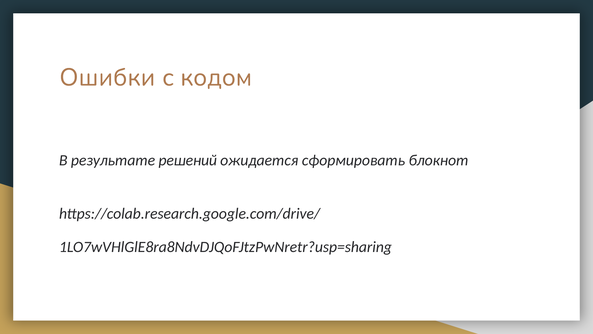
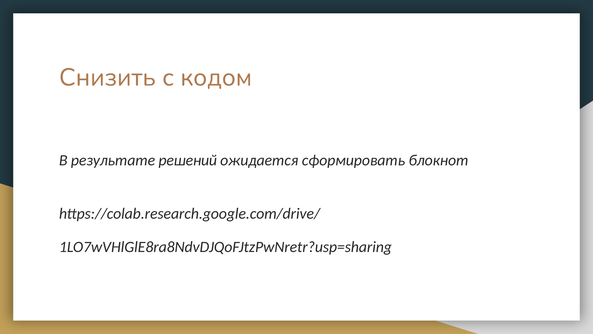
Ошибки: Ошибки -> Снизить (107, 77)
